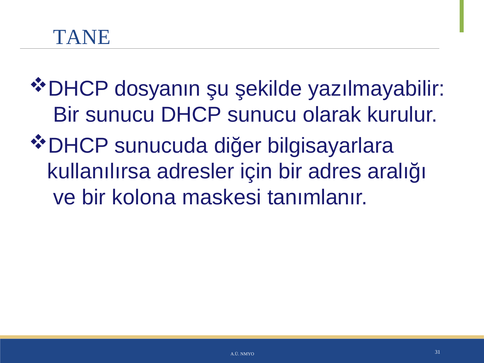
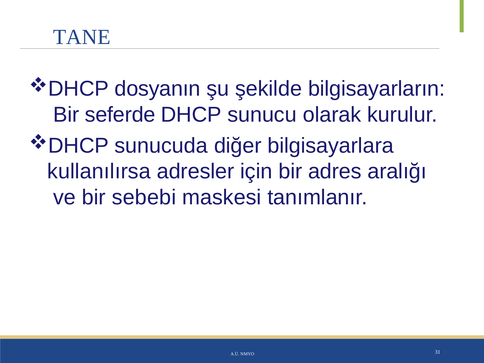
yazılmayabilir: yazılmayabilir -> bilgisayarların (377, 89)
Bir sunucu: sunucu -> seferde (120, 115)
kolona: kolona -> sebebi (144, 197)
